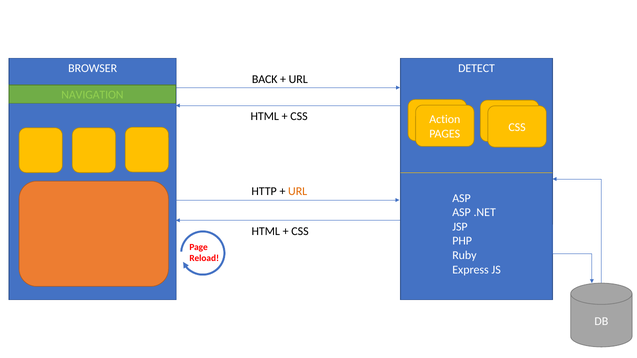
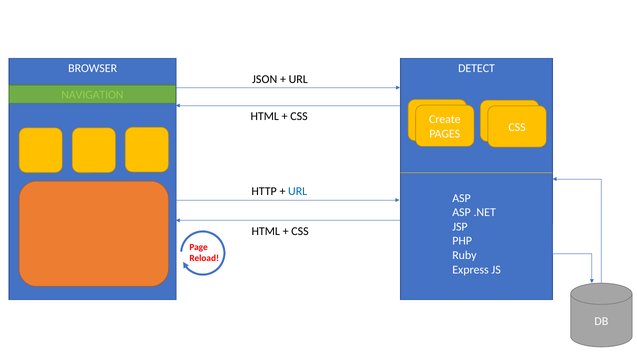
BACK: BACK -> JSON (265, 79)
Action: Action -> Create (445, 120)
URL colour: orange -> blue (298, 192)
